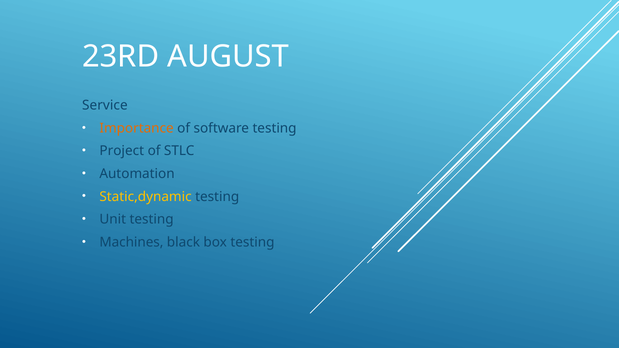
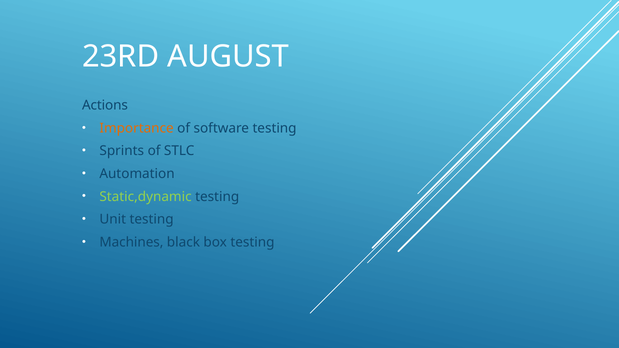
Service: Service -> Actions (105, 105)
Project: Project -> Sprints (122, 151)
Static,dynamic colour: yellow -> light green (146, 197)
